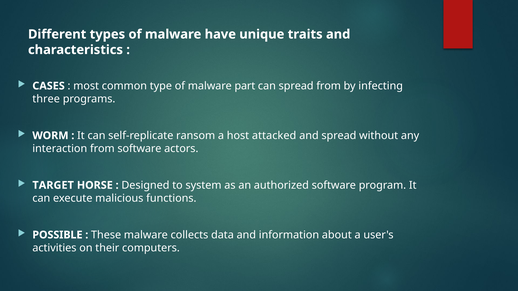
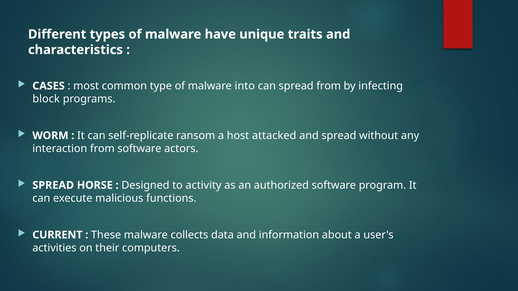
part: part -> into (245, 86)
three: three -> block (46, 99)
TARGET: TARGET -> SPREAD (53, 185)
system: system -> activity (203, 185)
POSSIBLE: POSSIBLE -> CURRENT (57, 235)
